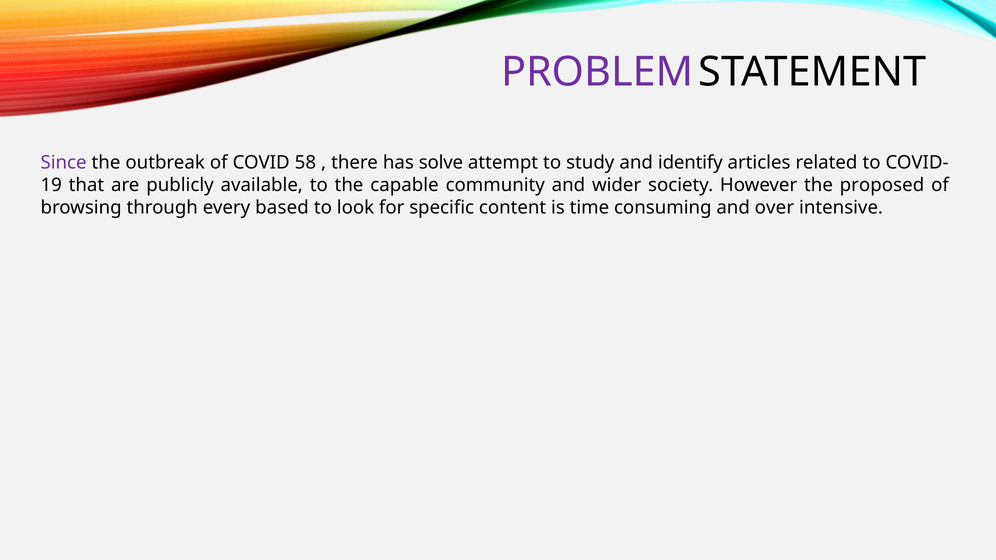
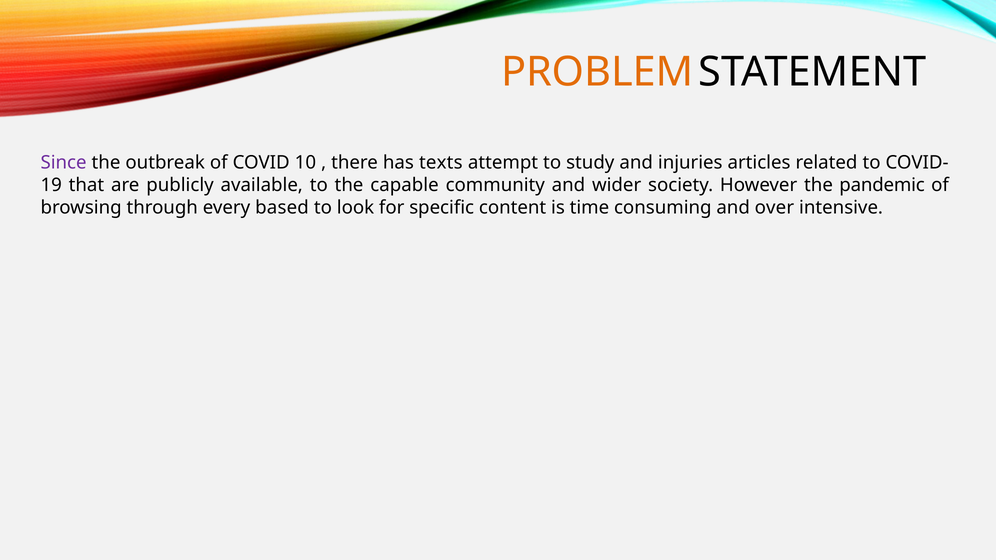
PROBLEM colour: purple -> orange (597, 72)
58: 58 -> 10 (305, 163)
solve: solve -> texts (441, 163)
identify: identify -> injuries (690, 163)
proposed: proposed -> pandemic (882, 185)
